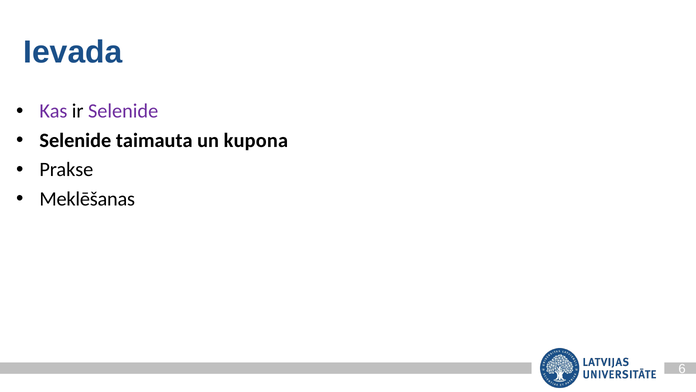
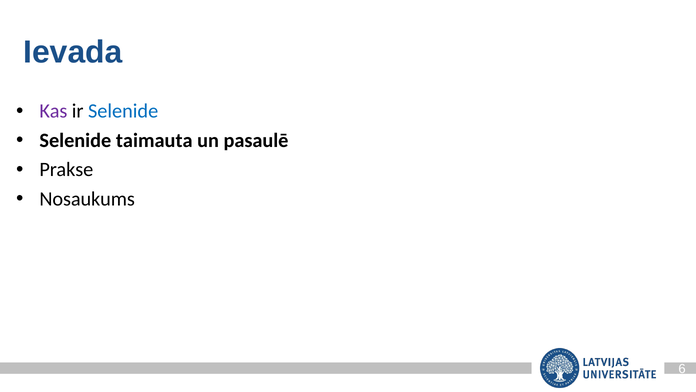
Selenide colour: purple -> blue (123, 111)
kupona: kupona -> pasaulē (256, 140)
Meklēšanas: Meklēšanas -> Nosaukums (87, 199)
